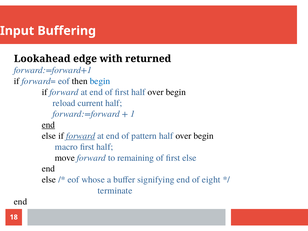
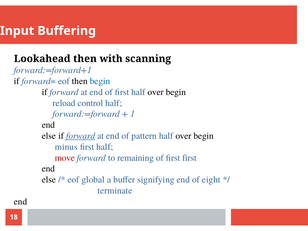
Lookahead edge: edge -> then (85, 59)
returned: returned -> scanning (148, 59)
current: current -> control (90, 103)
end underline: present -> none (48, 125)
macro: macro -> minus (66, 147)
move colour: black -> red (65, 158)
first else: else -> first (189, 158)
whose: whose -> global (93, 180)
